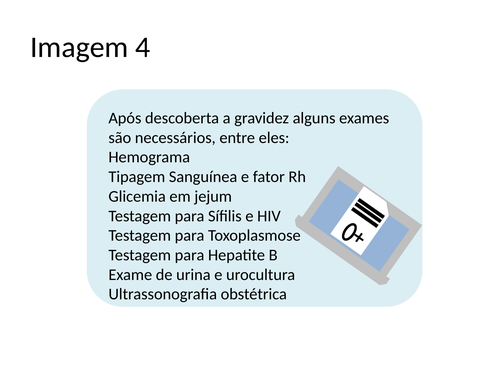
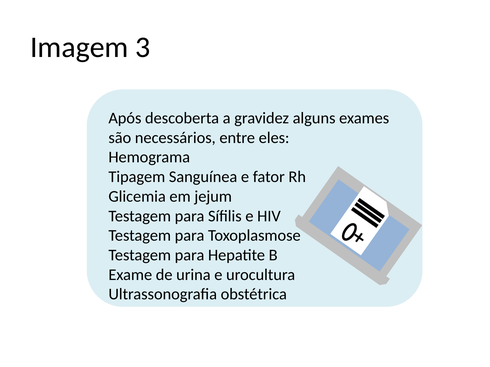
4: 4 -> 3 (143, 47)
